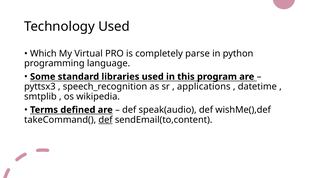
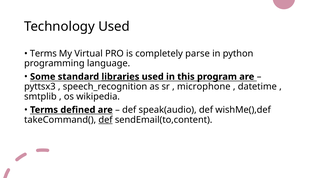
Which: Which -> Terms (43, 54)
libraries underline: none -> present (120, 77)
applications: applications -> microphone (204, 87)
